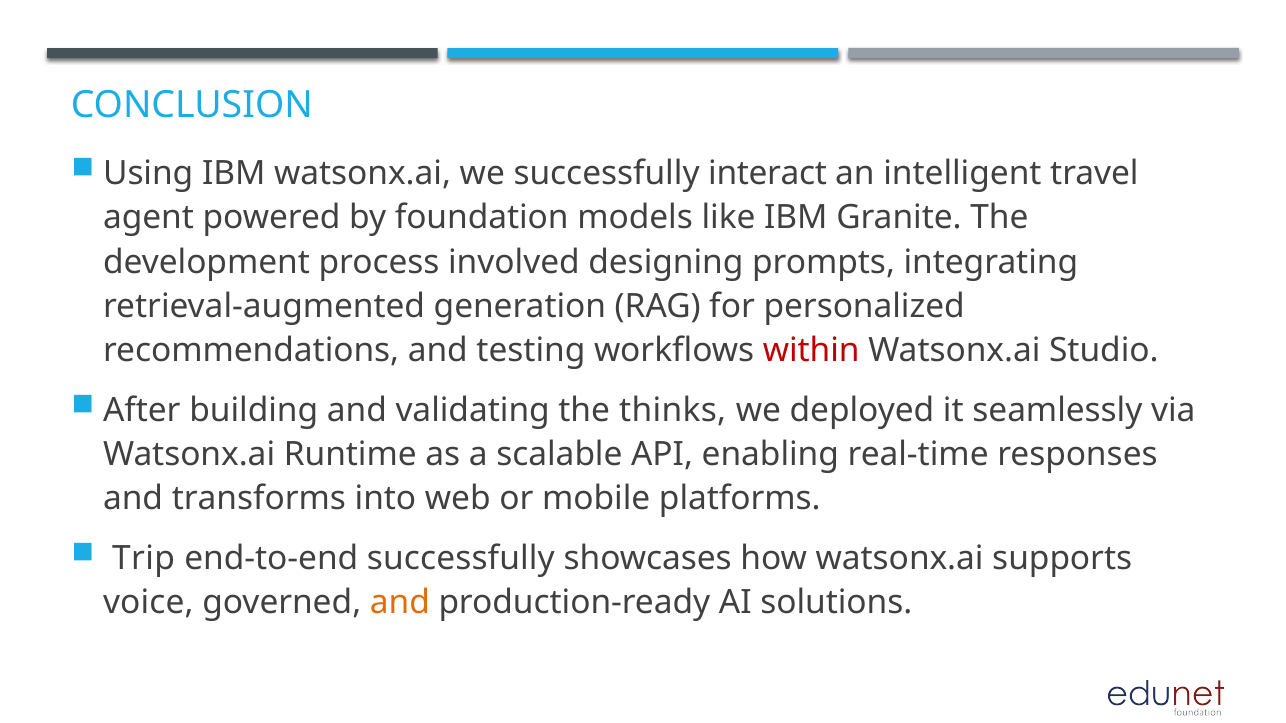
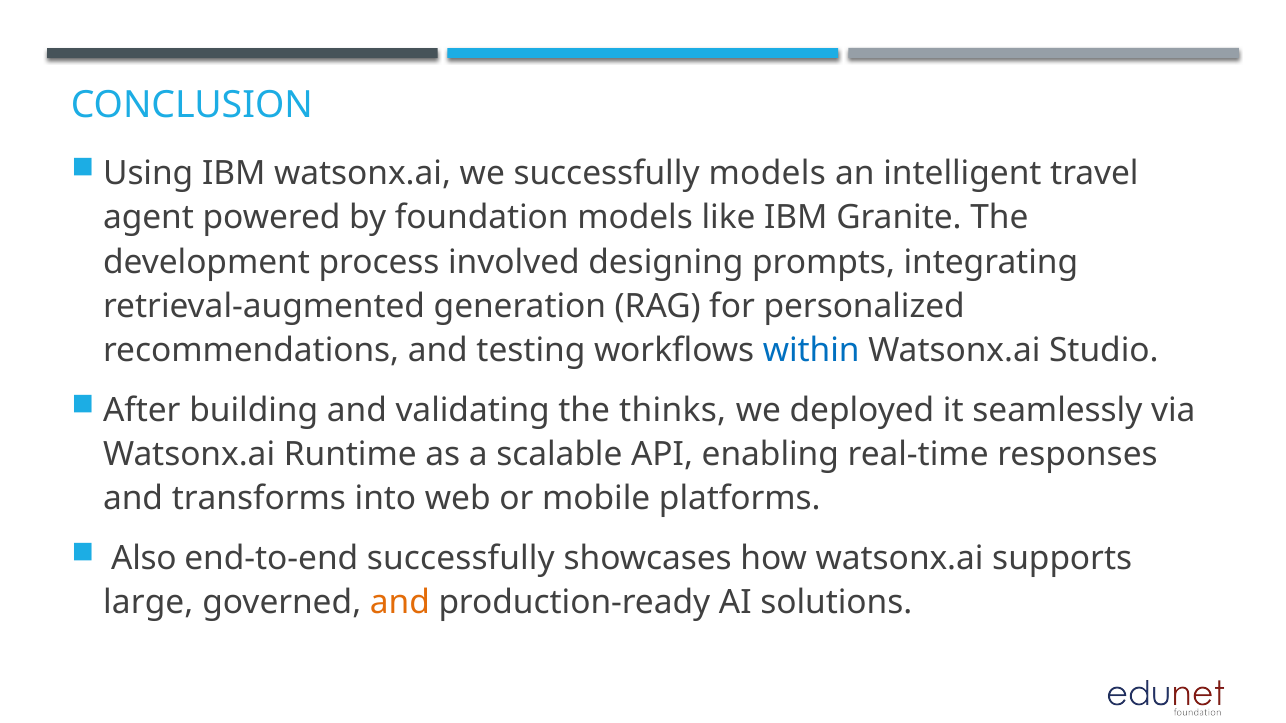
successfully interact: interact -> models (767, 174)
within colour: red -> blue (811, 350)
Trip: Trip -> Also (144, 558)
voice: voice -> large (148, 602)
